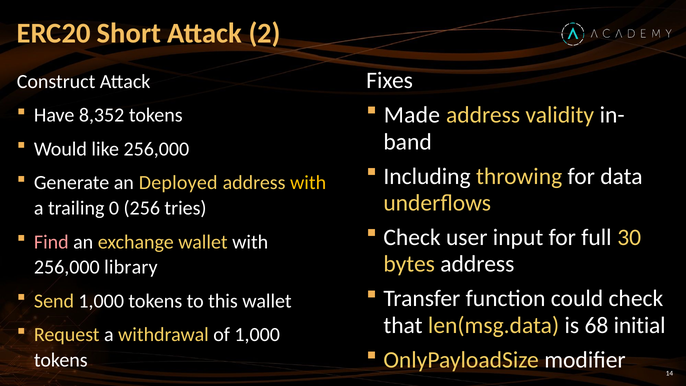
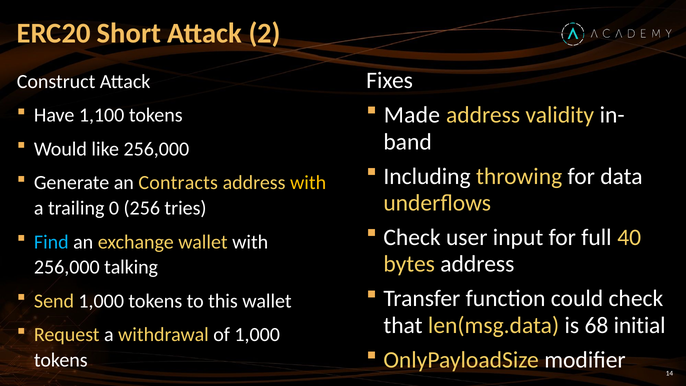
8,352: 8,352 -> 1,100 (102, 115)
Deployed: Deployed -> Contracts (178, 183)
30: 30 -> 40 (629, 237)
Find colour: pink -> light blue (51, 242)
library: library -> talking (131, 267)
